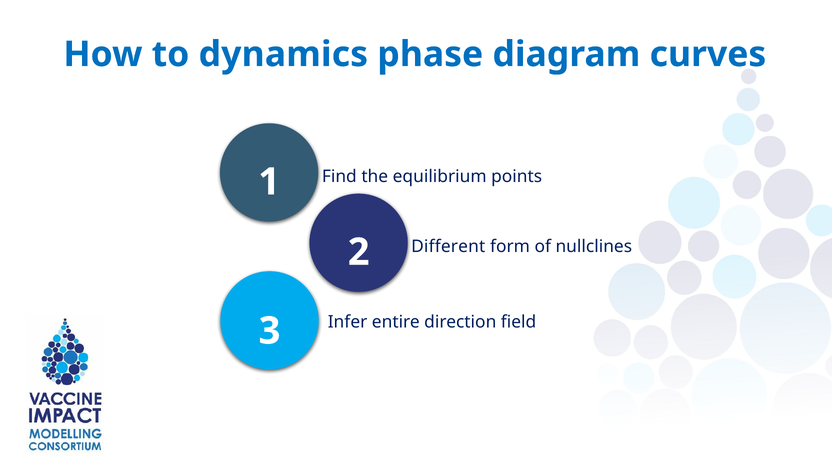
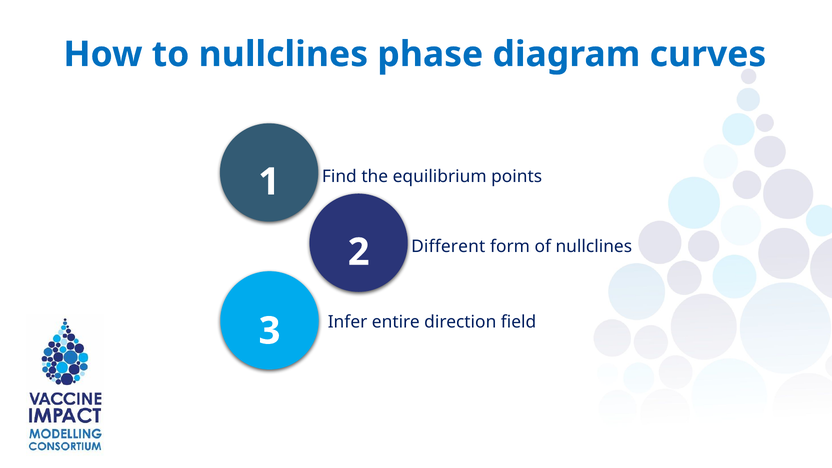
to dynamics: dynamics -> nullclines (283, 54)
